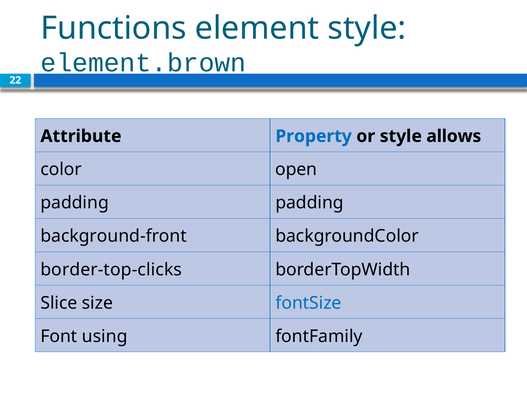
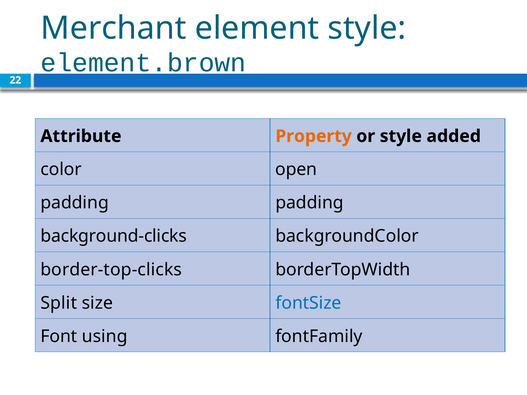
Functions: Functions -> Merchant (114, 28)
Property colour: blue -> orange (314, 136)
allows: allows -> added (454, 136)
background-front: background-front -> background-clicks (114, 236)
Slice: Slice -> Split (59, 303)
